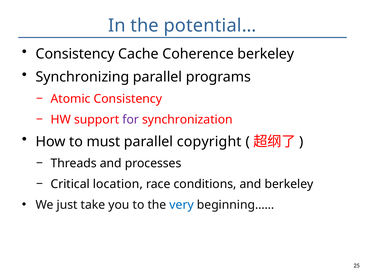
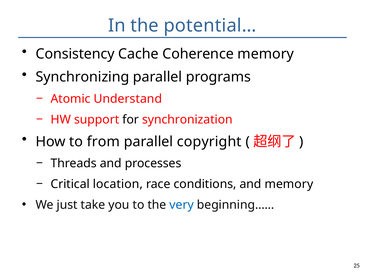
Coherence berkeley: berkeley -> memory (266, 54)
Atomic Consistency: Consistency -> Understand (128, 99)
for colour: purple -> black (131, 119)
must: must -> from (103, 141)
and berkeley: berkeley -> memory (289, 184)
